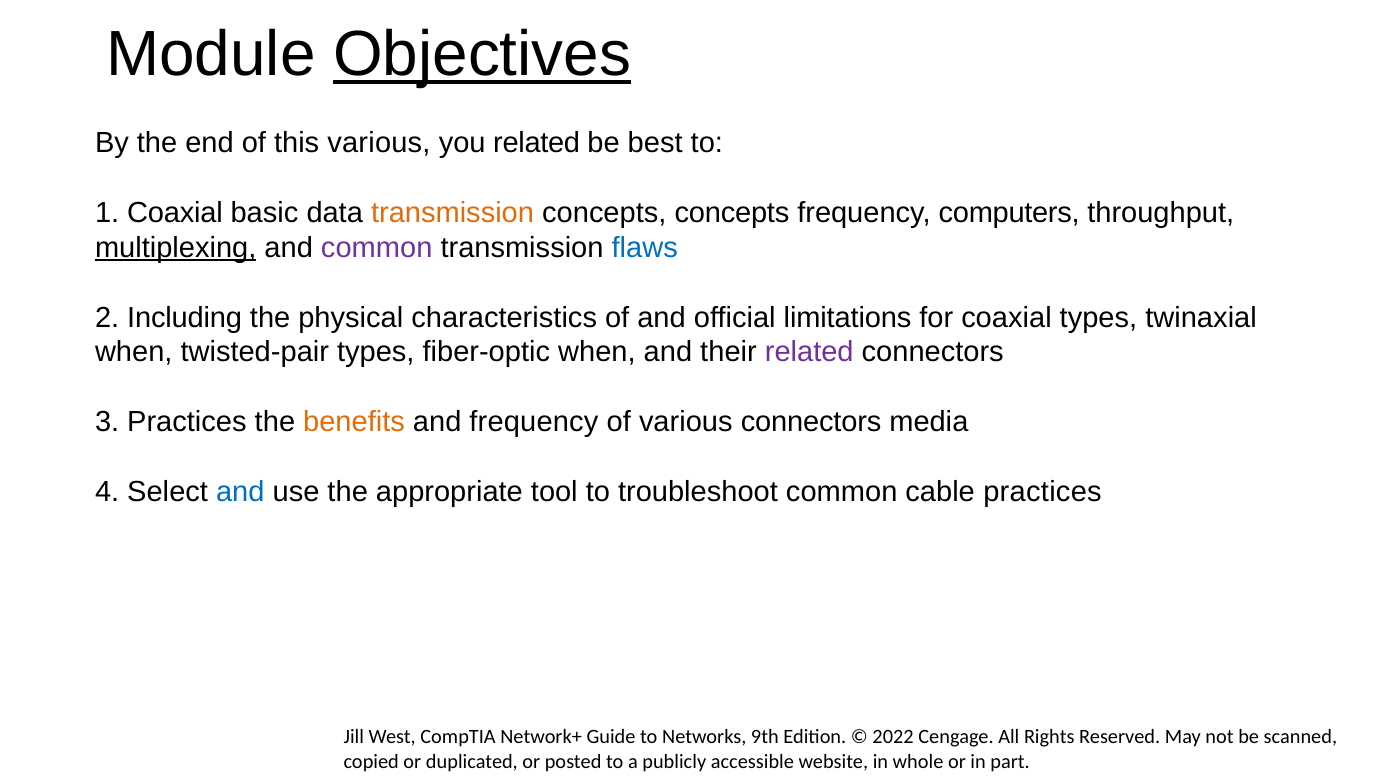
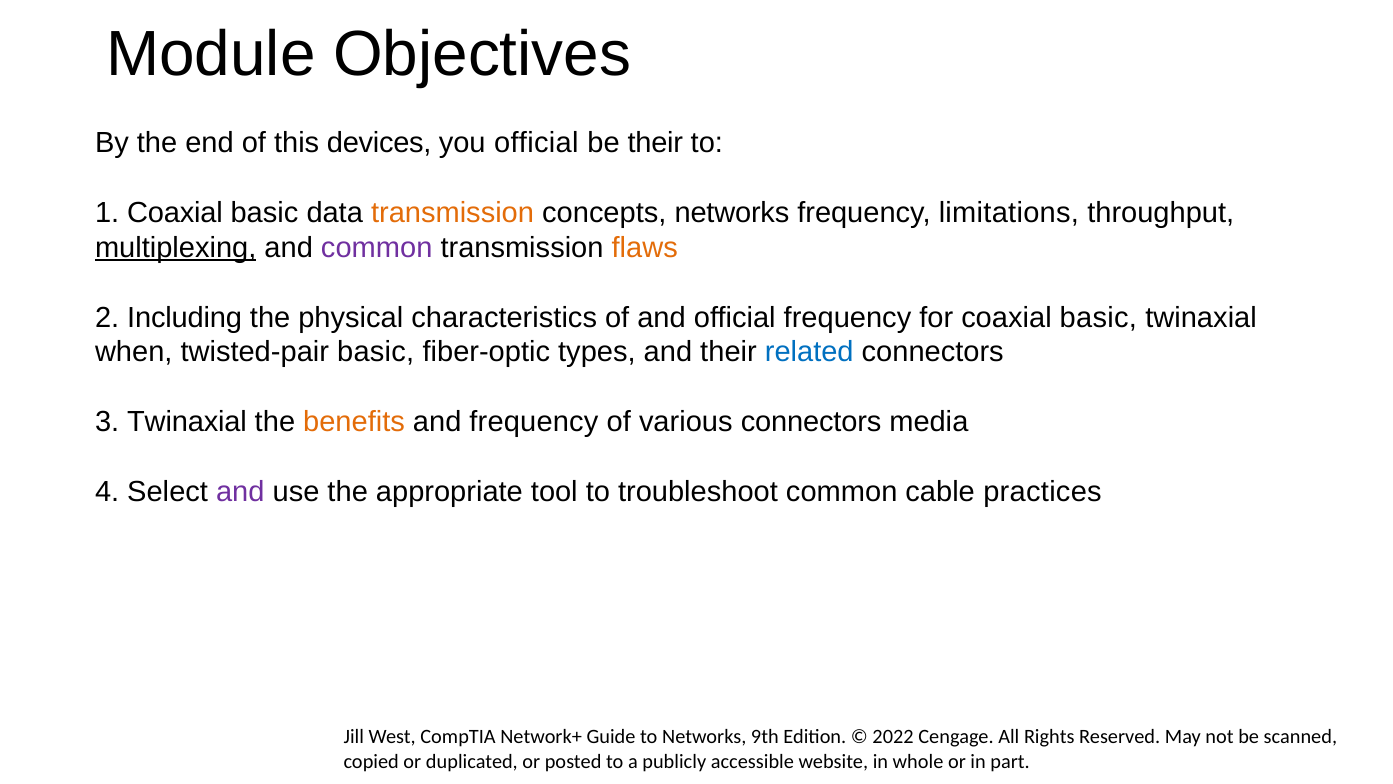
Objectives underline: present -> none (482, 55)
this various: various -> devices (379, 143)
you related: related -> official (536, 143)
be best: best -> their (655, 143)
concepts concepts: concepts -> networks (732, 213)
computers: computers -> limitations (1009, 213)
flaws colour: blue -> orange (645, 248)
official limitations: limitations -> frequency (848, 317)
for coaxial types: types -> basic (1098, 317)
twisted-pair types: types -> basic (376, 352)
fiber-optic when: when -> types (597, 352)
related colour: purple -> blue (809, 352)
3 Practices: Practices -> Twinaxial (187, 422)
and colour: blue -> purple (240, 492)
